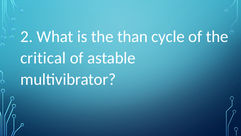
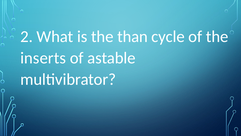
critical: critical -> inserts (43, 58)
